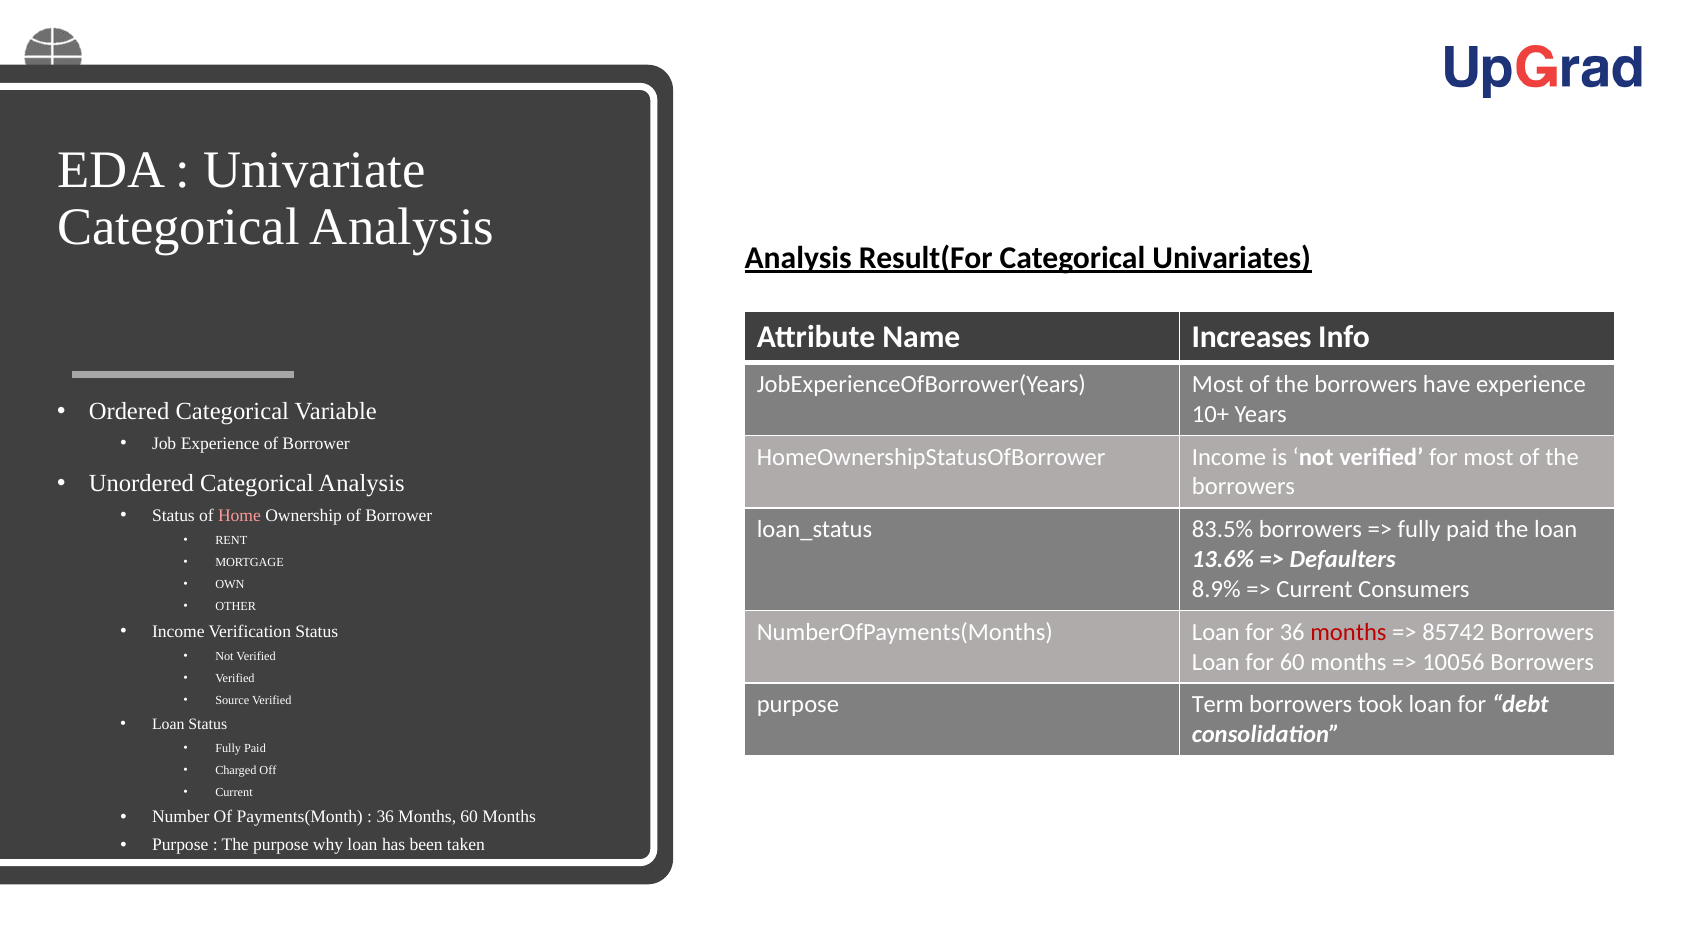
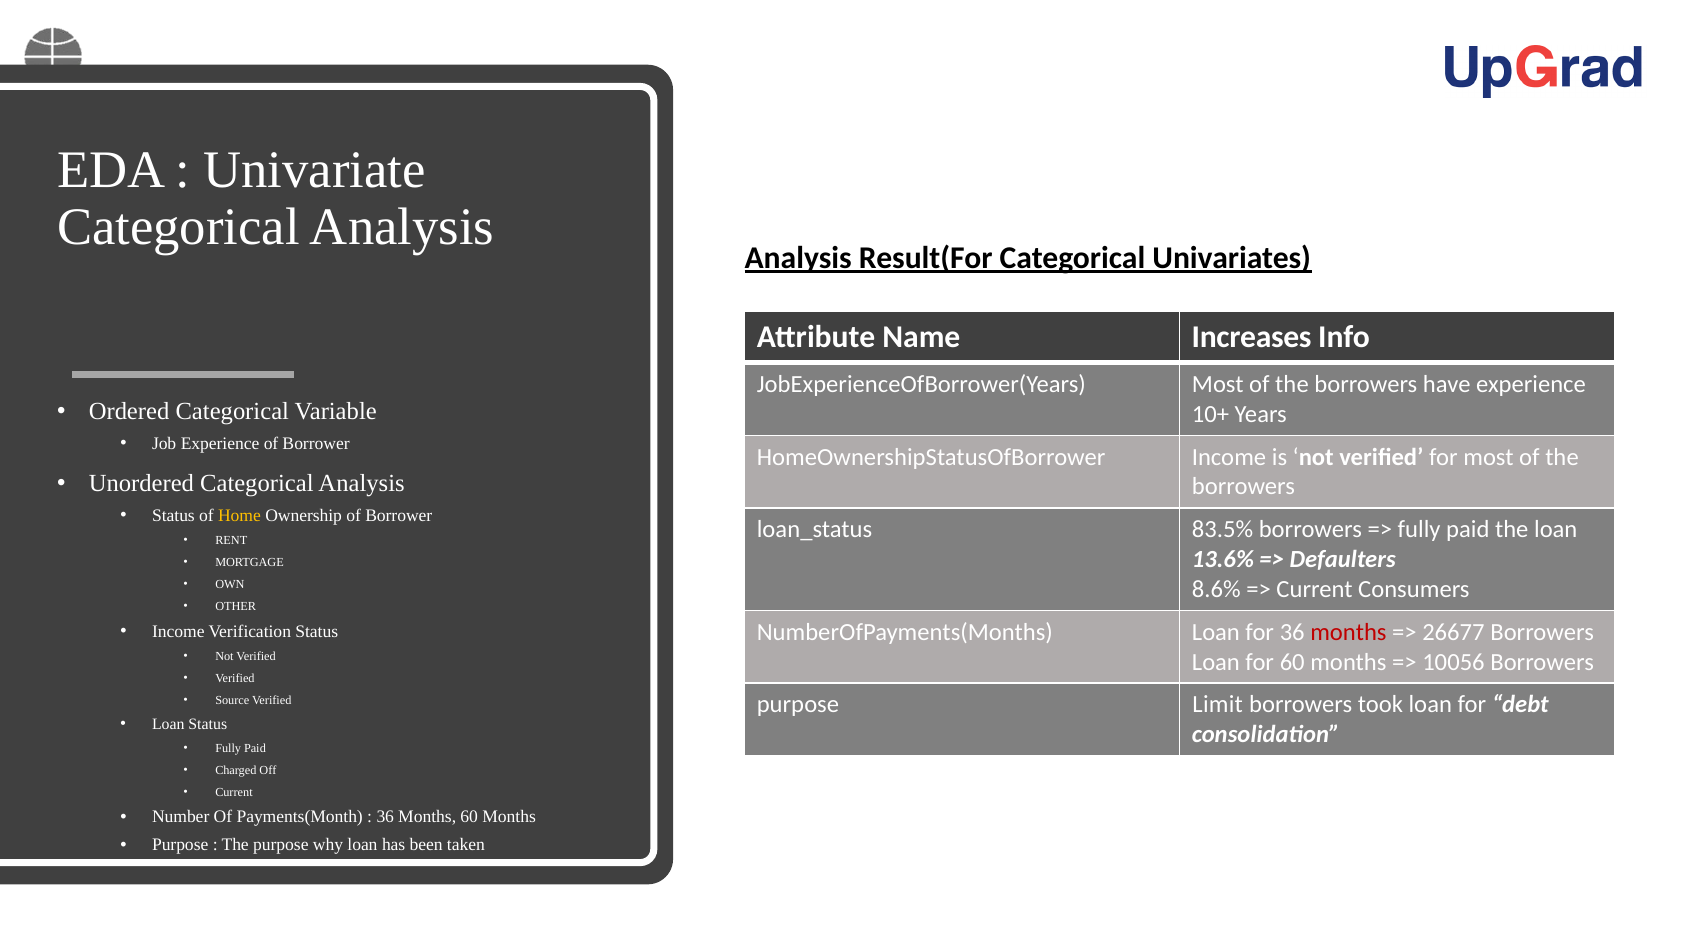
Home colour: pink -> yellow (239, 515)
8.9%: 8.9% -> 8.6% (1216, 589)
85742: 85742 -> 26677 (1453, 632)
Term: Term -> Limit (1218, 705)
